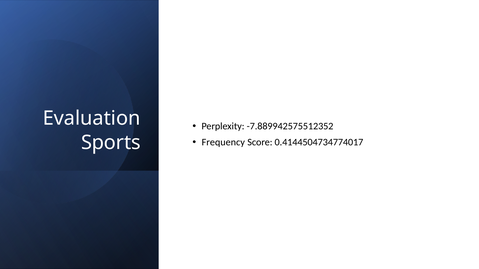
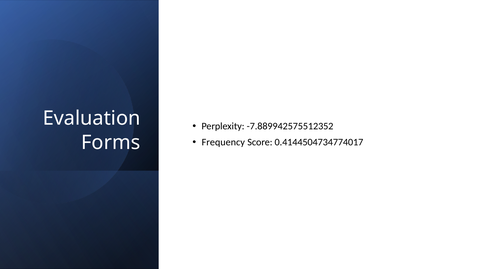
Sports: Sports -> Forms (111, 143)
